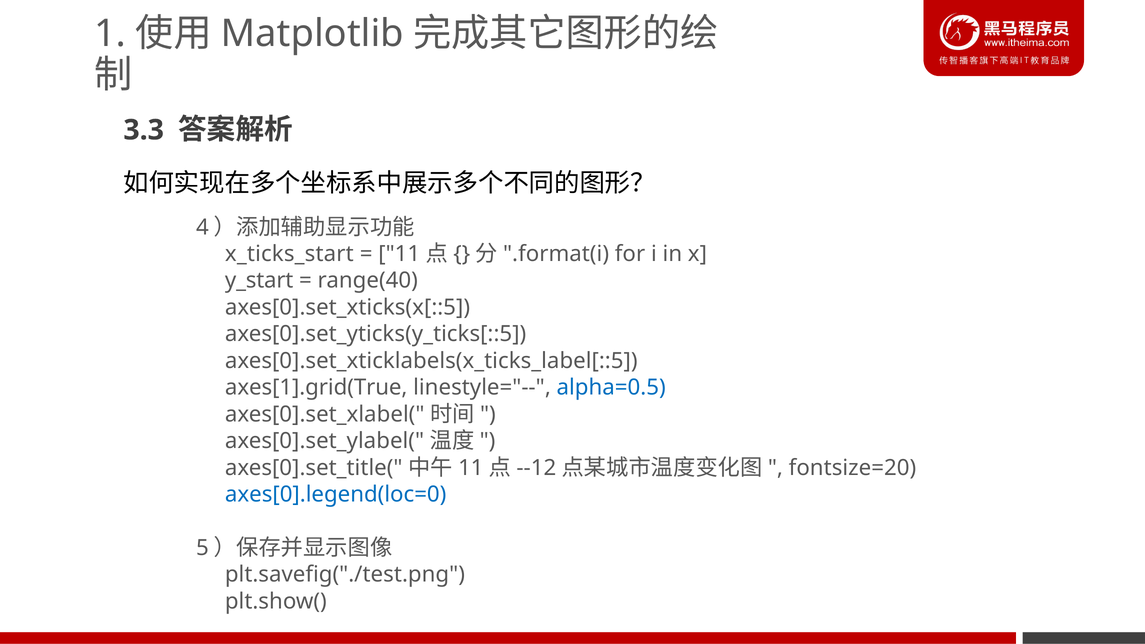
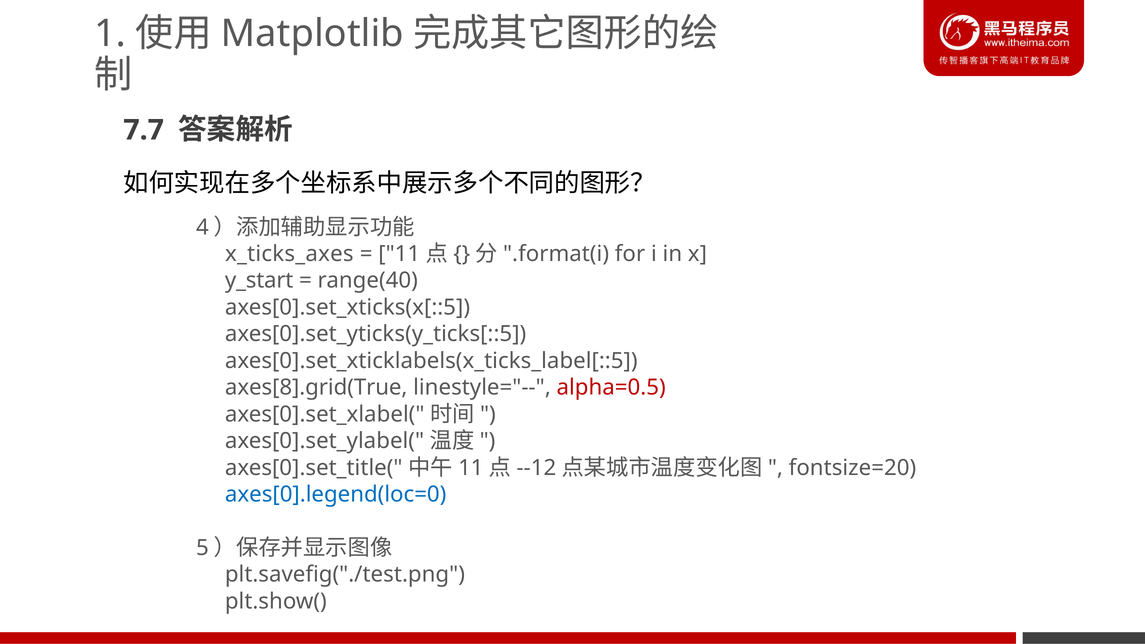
3.3: 3.3 -> 7.7 (144, 130)
x_ticks_start: x_ticks_start -> x_ticks_axes (289, 254)
axes[1].grid(True: axes[1].grid(True -> axes[8].grid(True (316, 388)
alpha=0.5 colour: blue -> red (611, 388)
